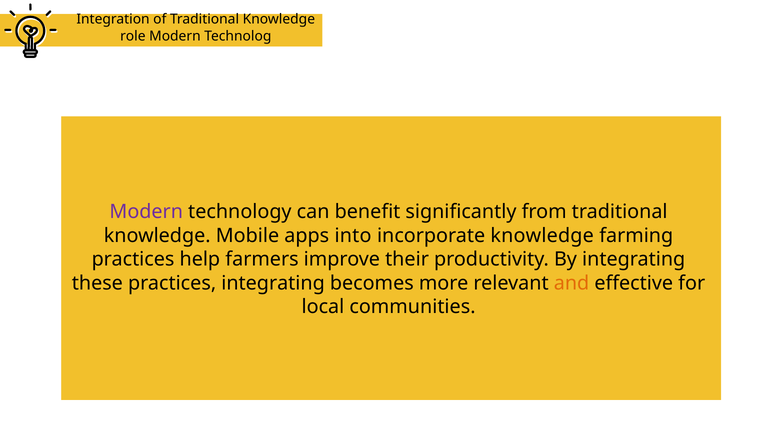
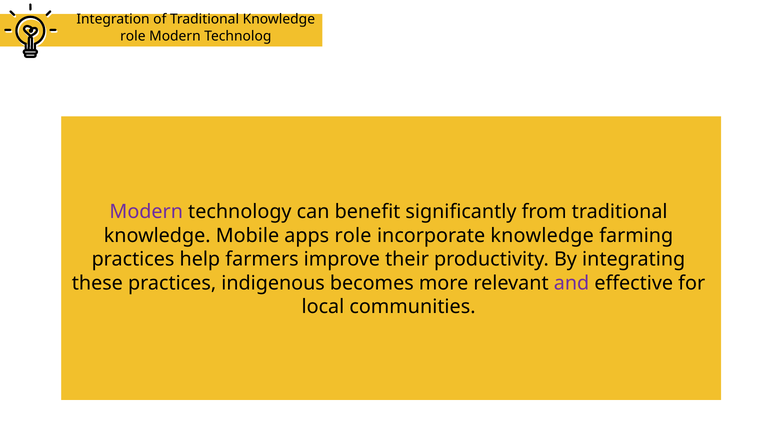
apps into: into -> role (353, 235)
practices integrating: integrating -> indigenous (273, 283)
and colour: orange -> purple (572, 283)
